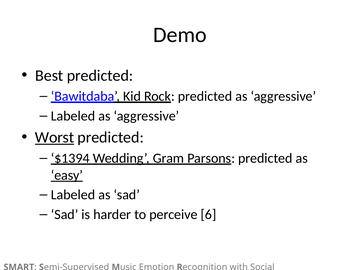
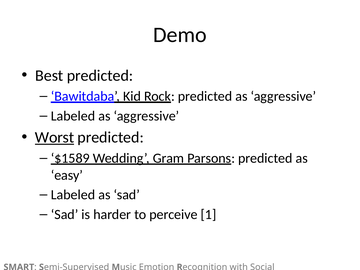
$1394: $1394 -> $1589 (70, 158)
easy underline: present -> none (67, 175)
6: 6 -> 1 (208, 214)
